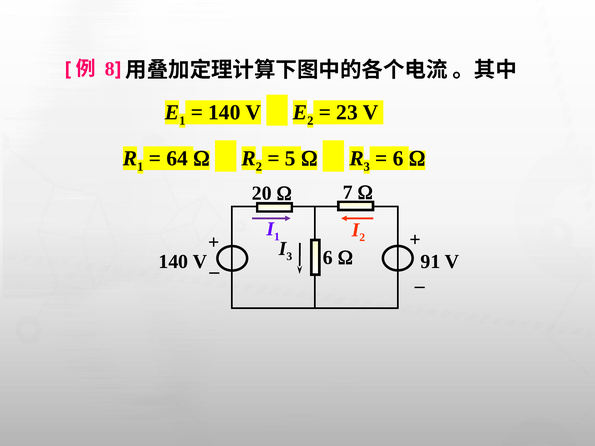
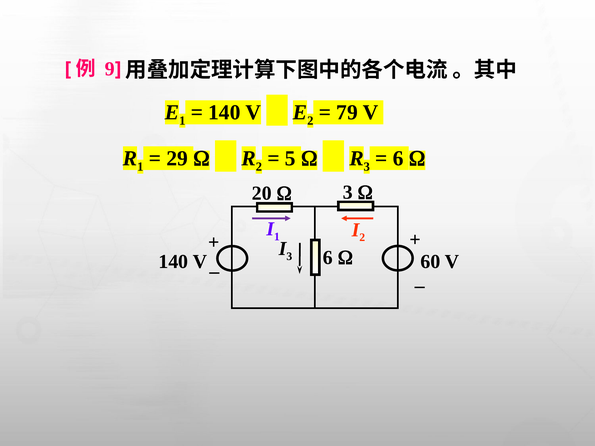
8: 8 -> 9 (110, 69)
23: 23 -> 79 (347, 112)
64: 64 -> 29 (177, 158)
7: 7 -> 3 (348, 192)
91: 91 -> 60 (430, 262)
